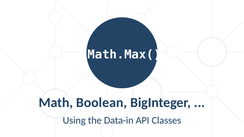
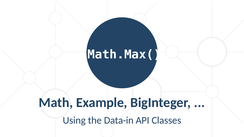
Boolean: Boolean -> Example (102, 103)
